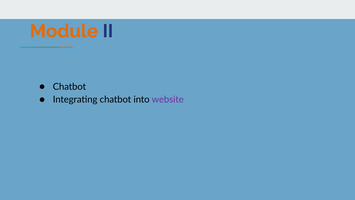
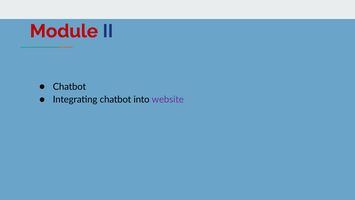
Module colour: orange -> red (64, 31)
